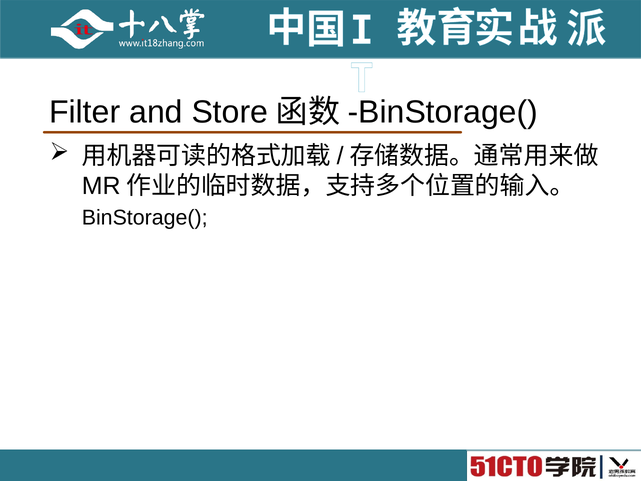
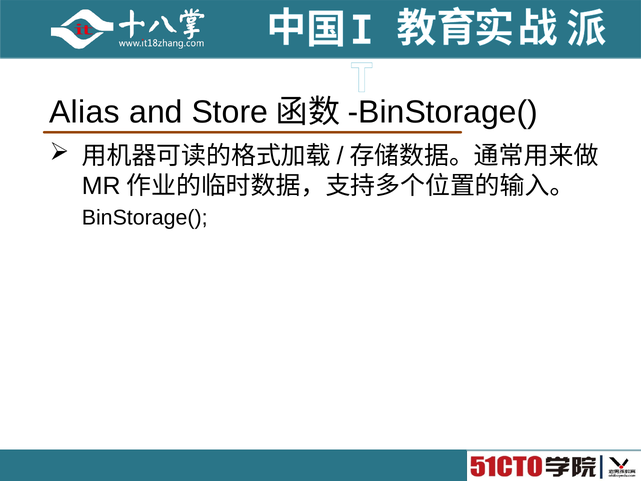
Filter: Filter -> Alias (85, 112)
